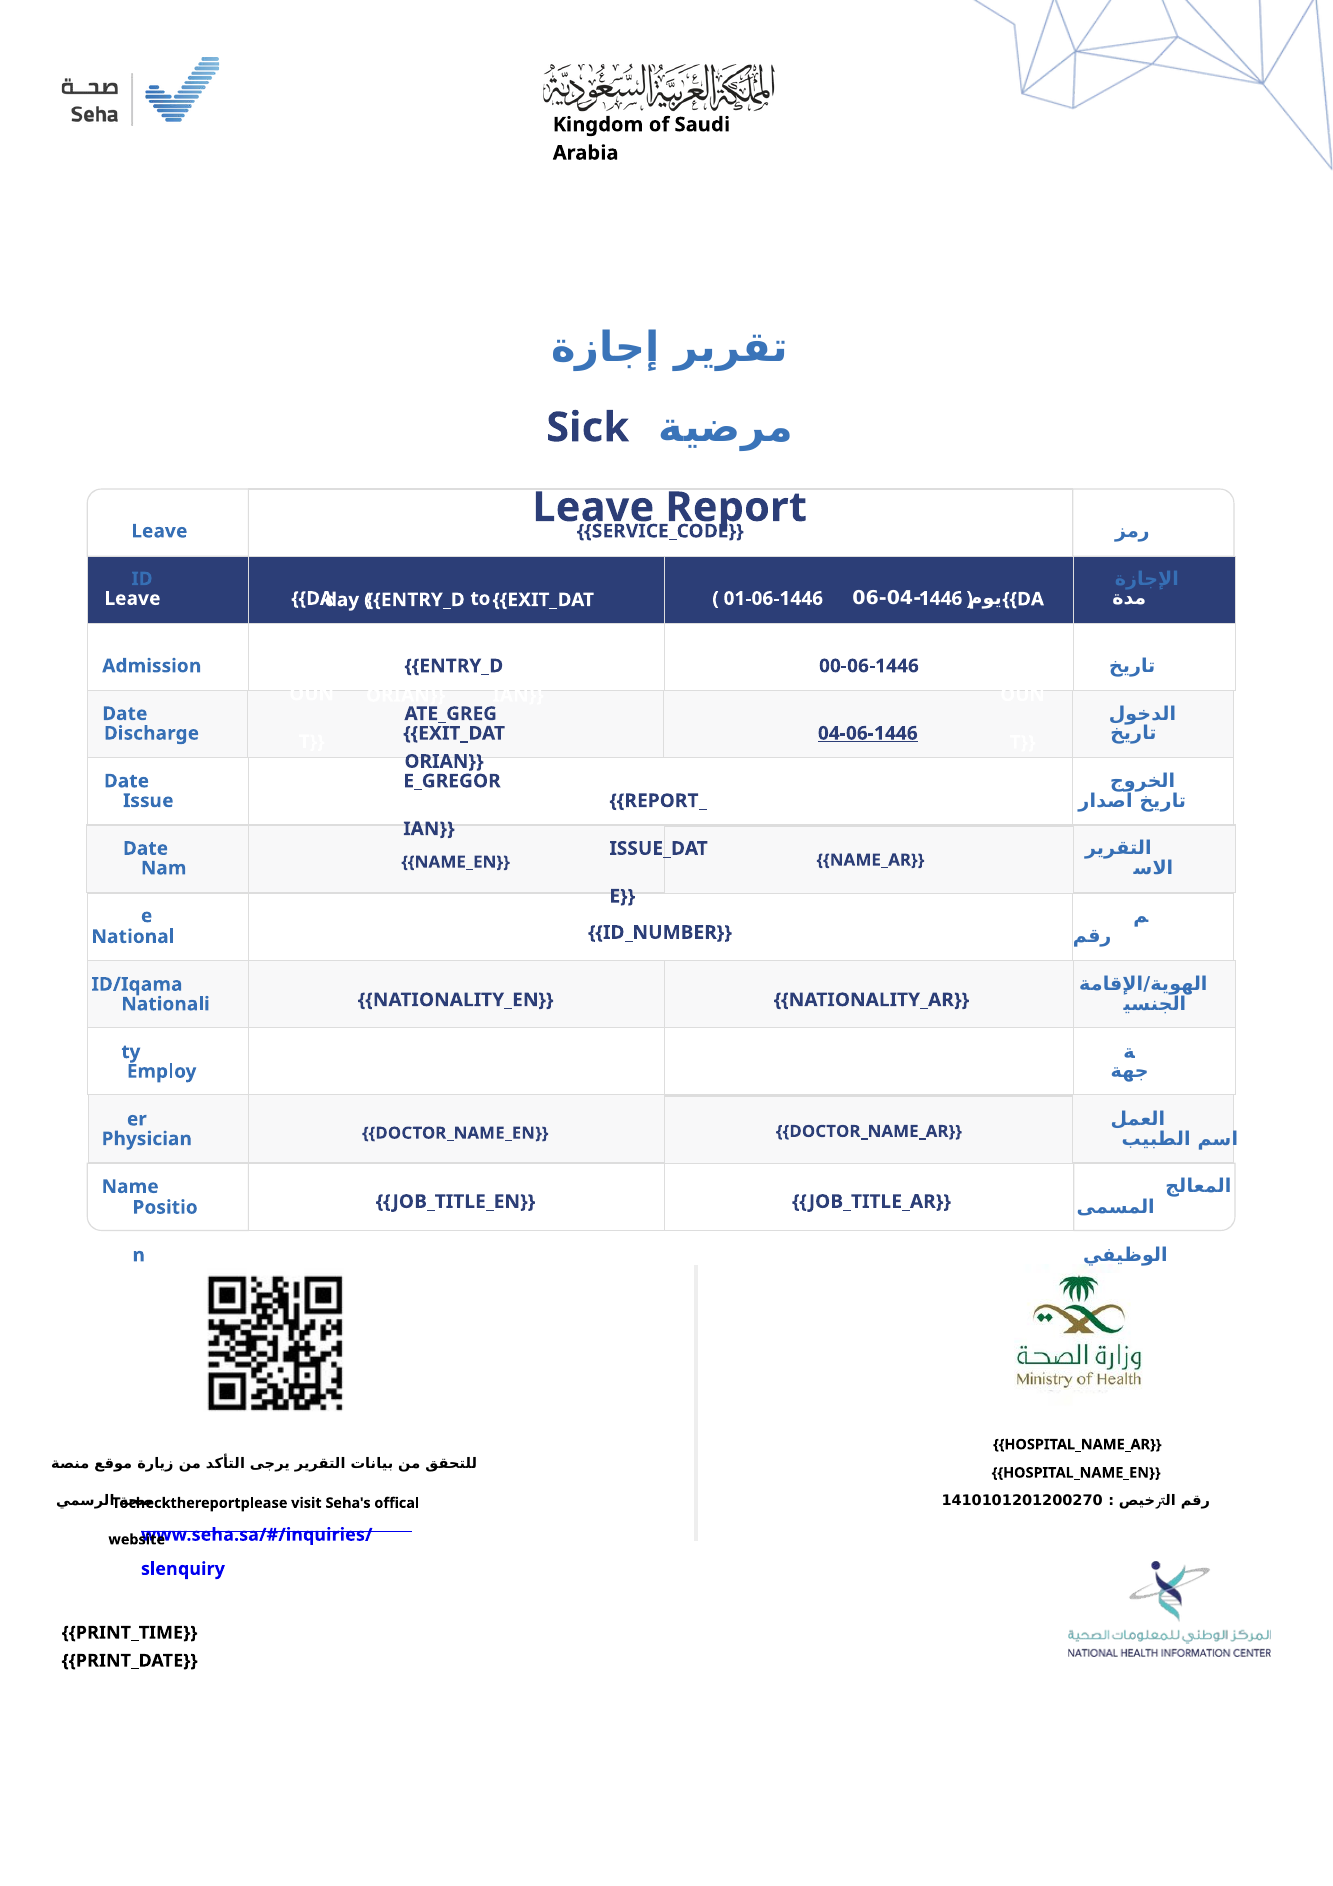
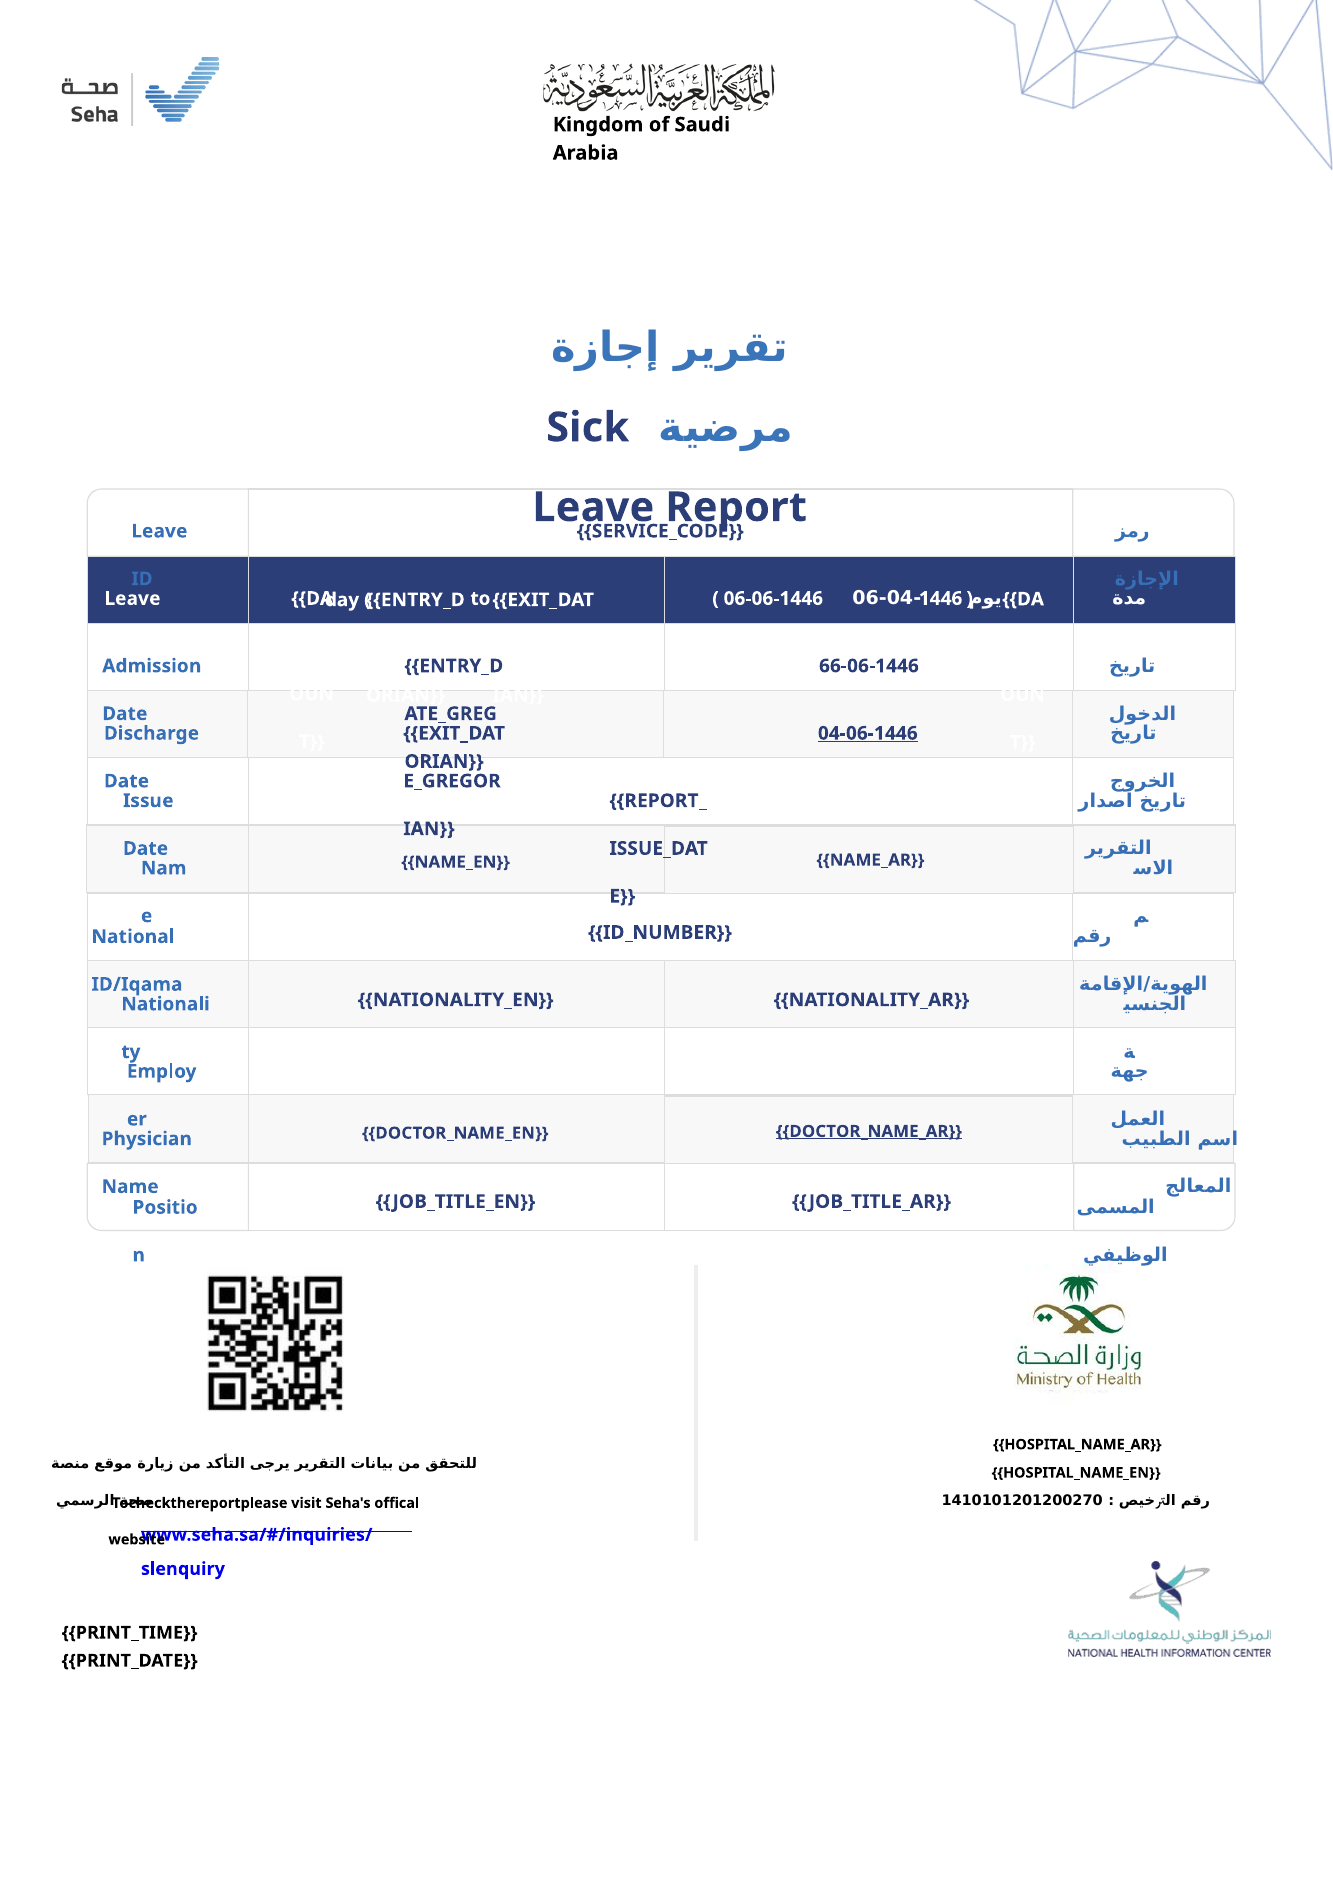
01-06-1446: 01-06-1446 -> 06-06-1446 (773, 599)
00-06-1446: 00-06-1446 -> 66-06-1446 (869, 666)
DOCTOR_NAME_AR underline: none -> present (869, 1132)
